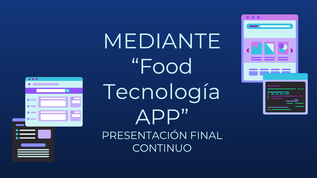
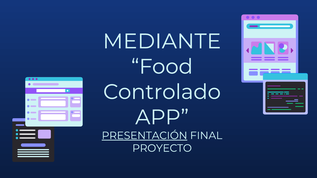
Tecnología: Tecnología -> Controlado (162, 92)
PRESENTACIÓN underline: none -> present (145, 136)
CONTINUO: CONTINUO -> PROYECTO (162, 148)
